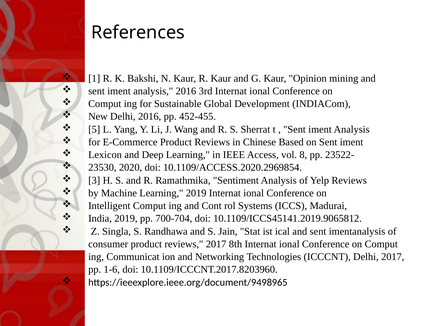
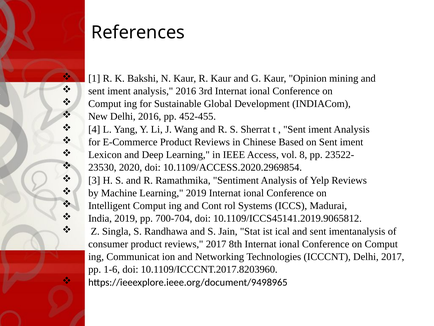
5: 5 -> 4 (94, 129)
